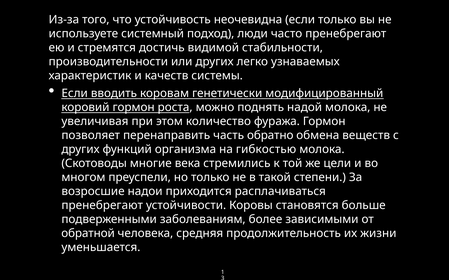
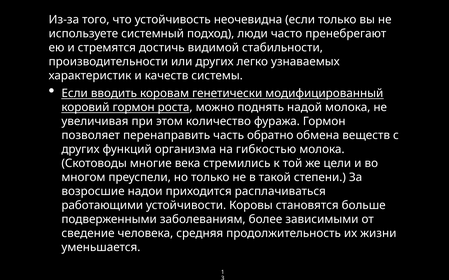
пренебрегают: пренебрегают -> работающими (102, 206)
обратной: обратной -> сведение (88, 234)
